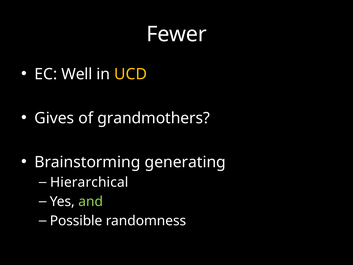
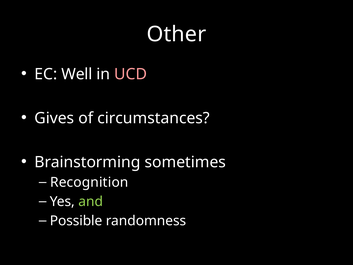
Fewer: Fewer -> Other (176, 34)
UCD colour: yellow -> pink (131, 74)
grandmothers: grandmothers -> circumstances (154, 118)
generating: generating -> sometimes (185, 162)
Hierarchical: Hierarchical -> Recognition (89, 182)
